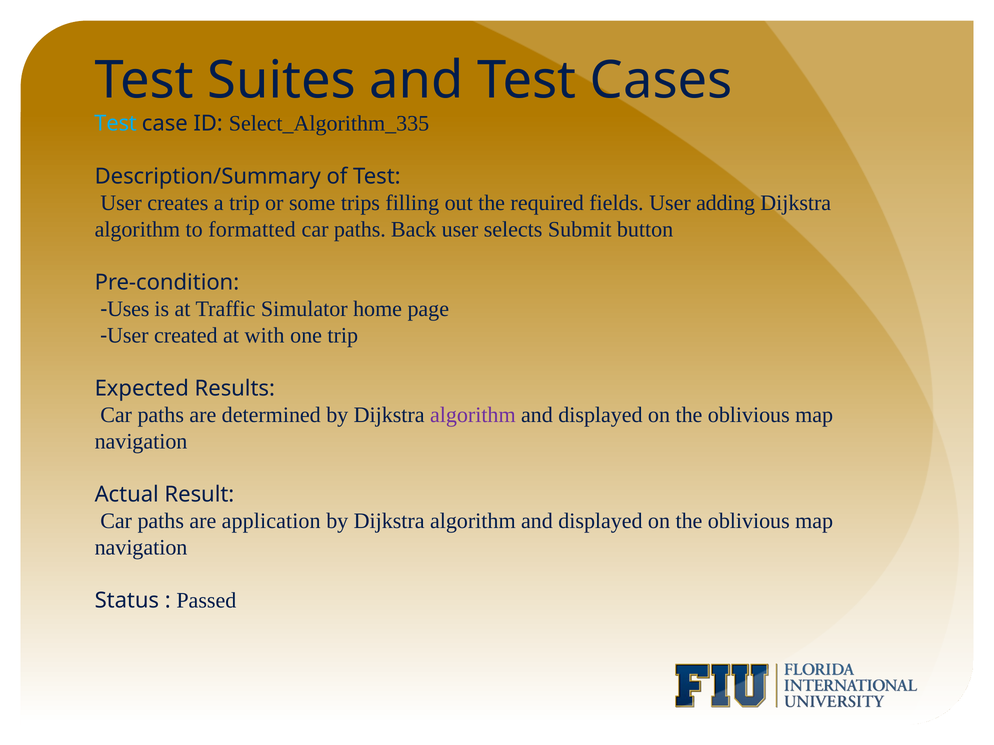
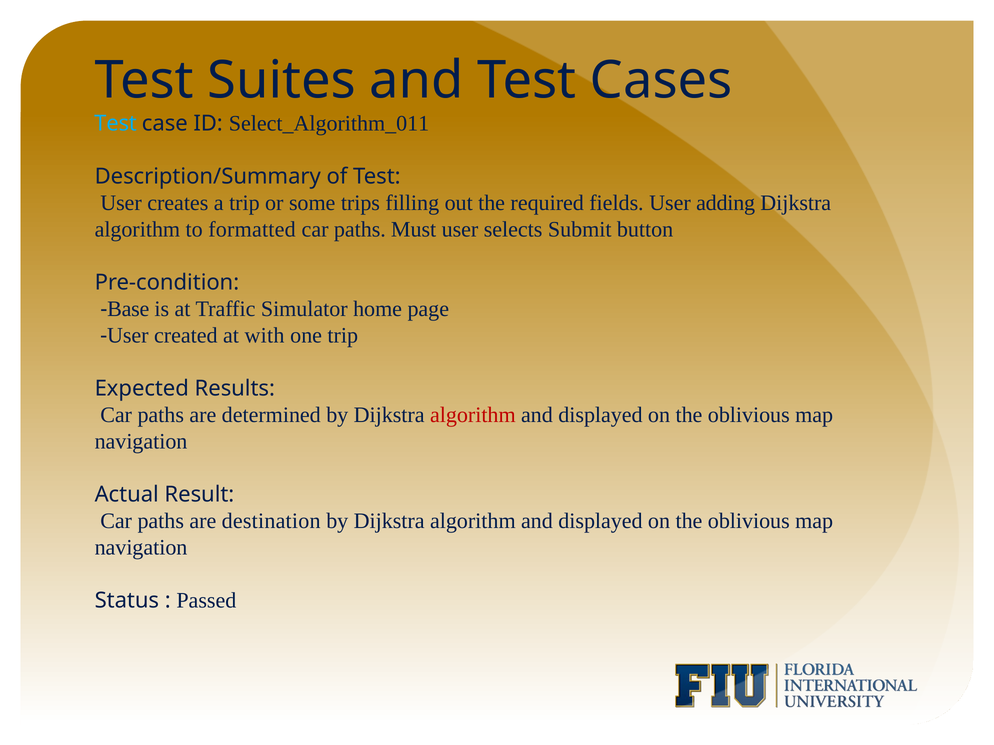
Select_Algorithm_335: Select_Algorithm_335 -> Select_Algorithm_011 (329, 124)
Back: Back -> Must (414, 230)
Uses: Uses -> Base (128, 309)
algorithm colour: purple -> red (473, 415)
application: application -> destination (271, 521)
